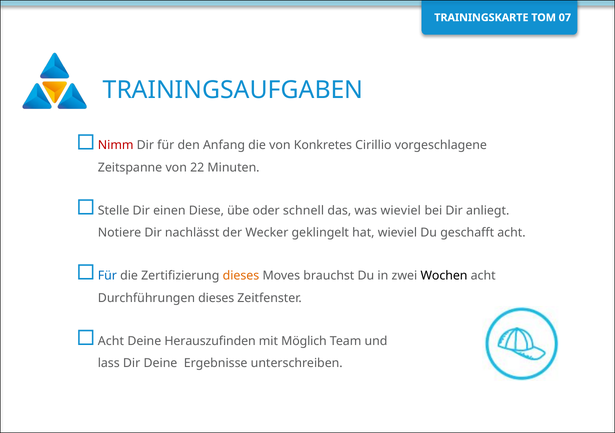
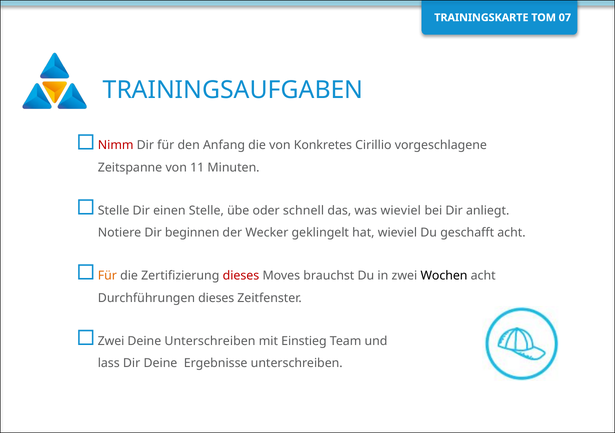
22: 22 -> 11 (197, 168)
einen Diese: Diese -> Stelle (206, 211)
nachlässt: nachlässt -> beginnen (192, 233)
Für colour: blue -> orange (107, 276)
dieses colour: orange -> red (241, 276)
Acht: Acht -> Zwei (111, 341)
Deine Herauszufinden: Herauszufinden -> Unterschreiben (210, 341)
Möglich: Möglich -> Einstieg (304, 341)
